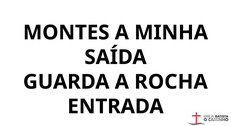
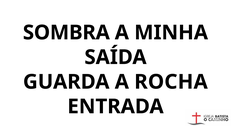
MONTES: MONTES -> SOMBRA (66, 33)
